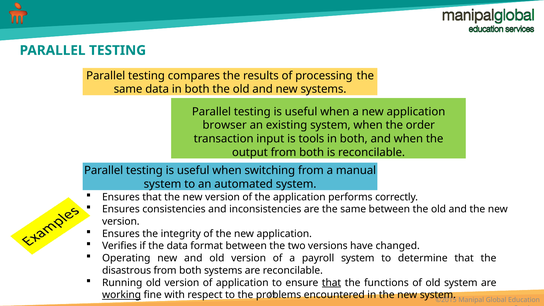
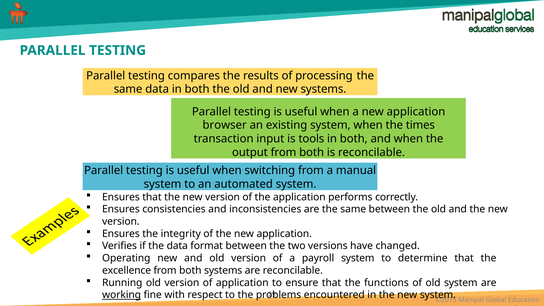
order: order -> times (420, 125)
disastrous: disastrous -> excellence (127, 271)
that underline: present -> none (332, 283)
